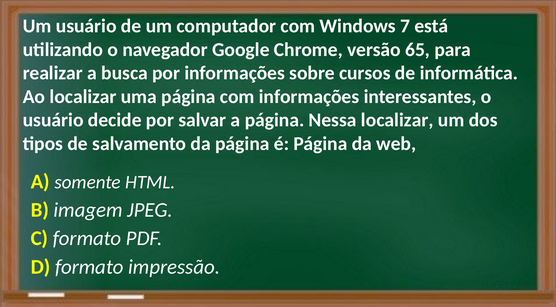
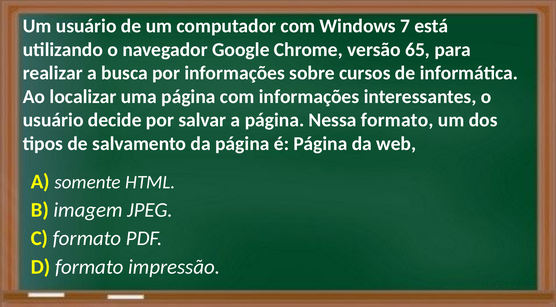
Nessa localizar: localizar -> formato (397, 120)
